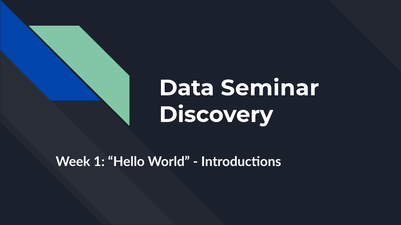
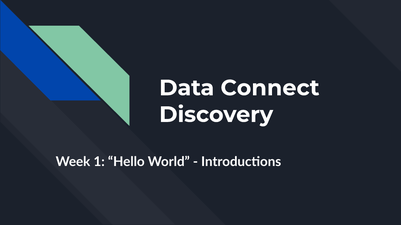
Seminar: Seminar -> Connect (270, 88)
